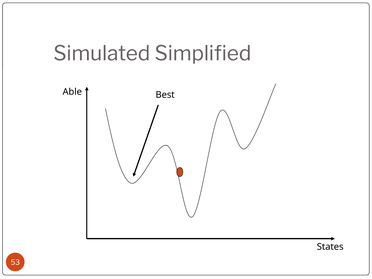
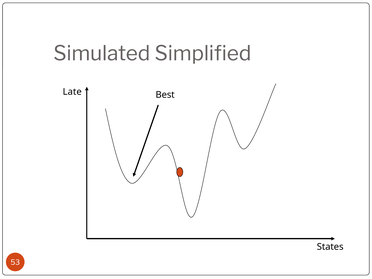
Able: Able -> Late (72, 92)
